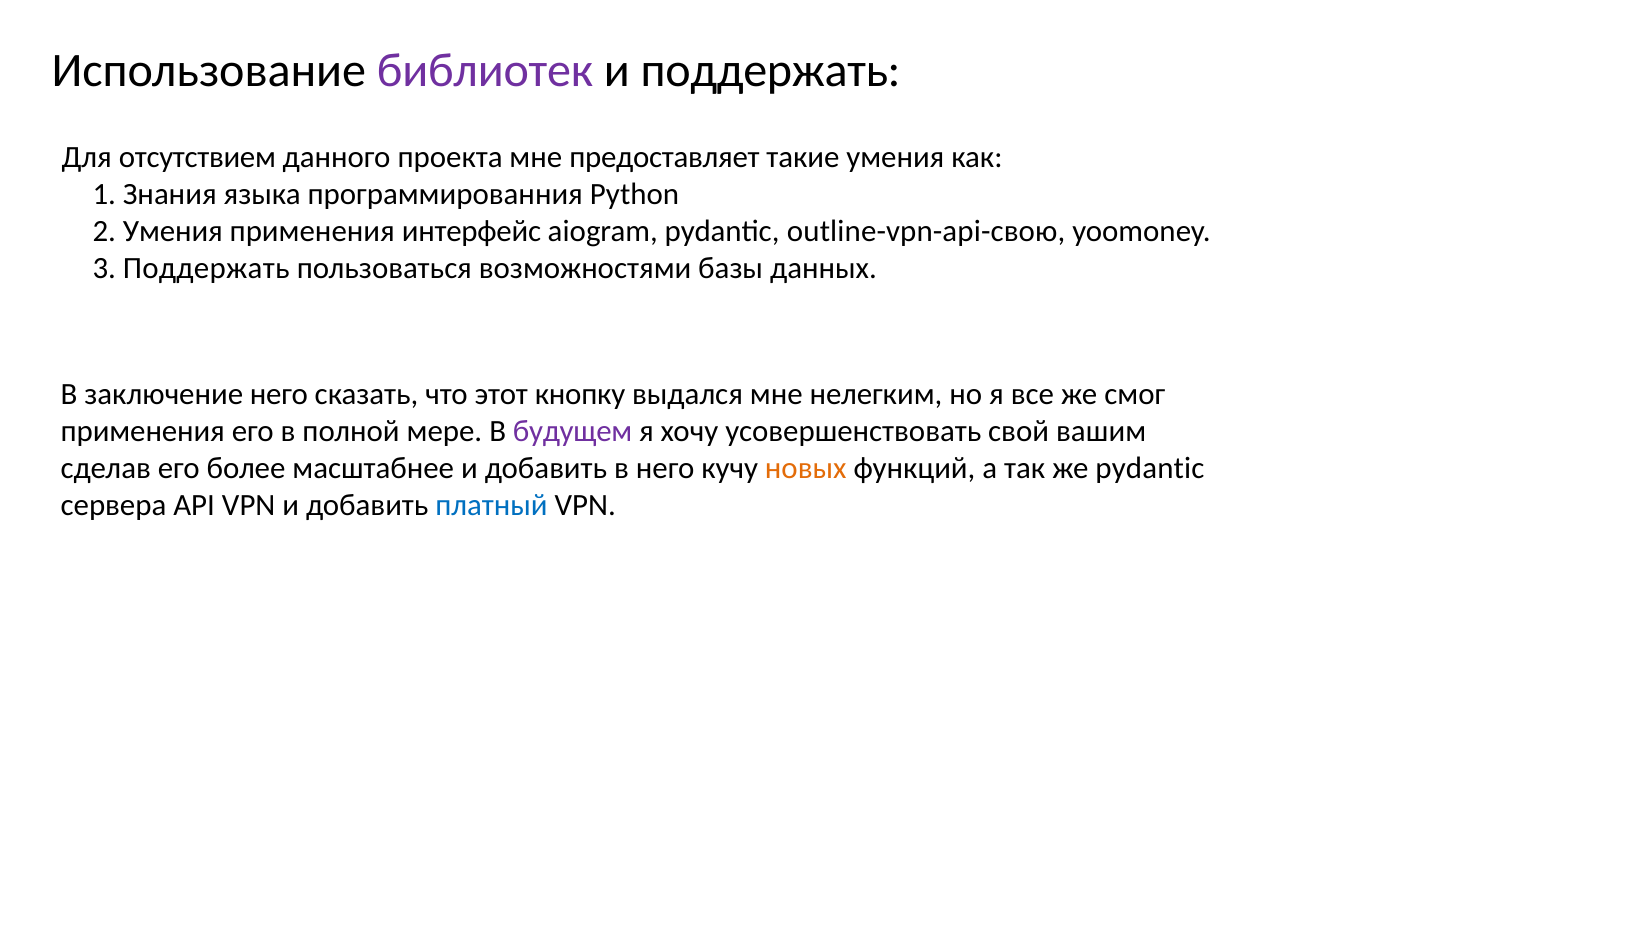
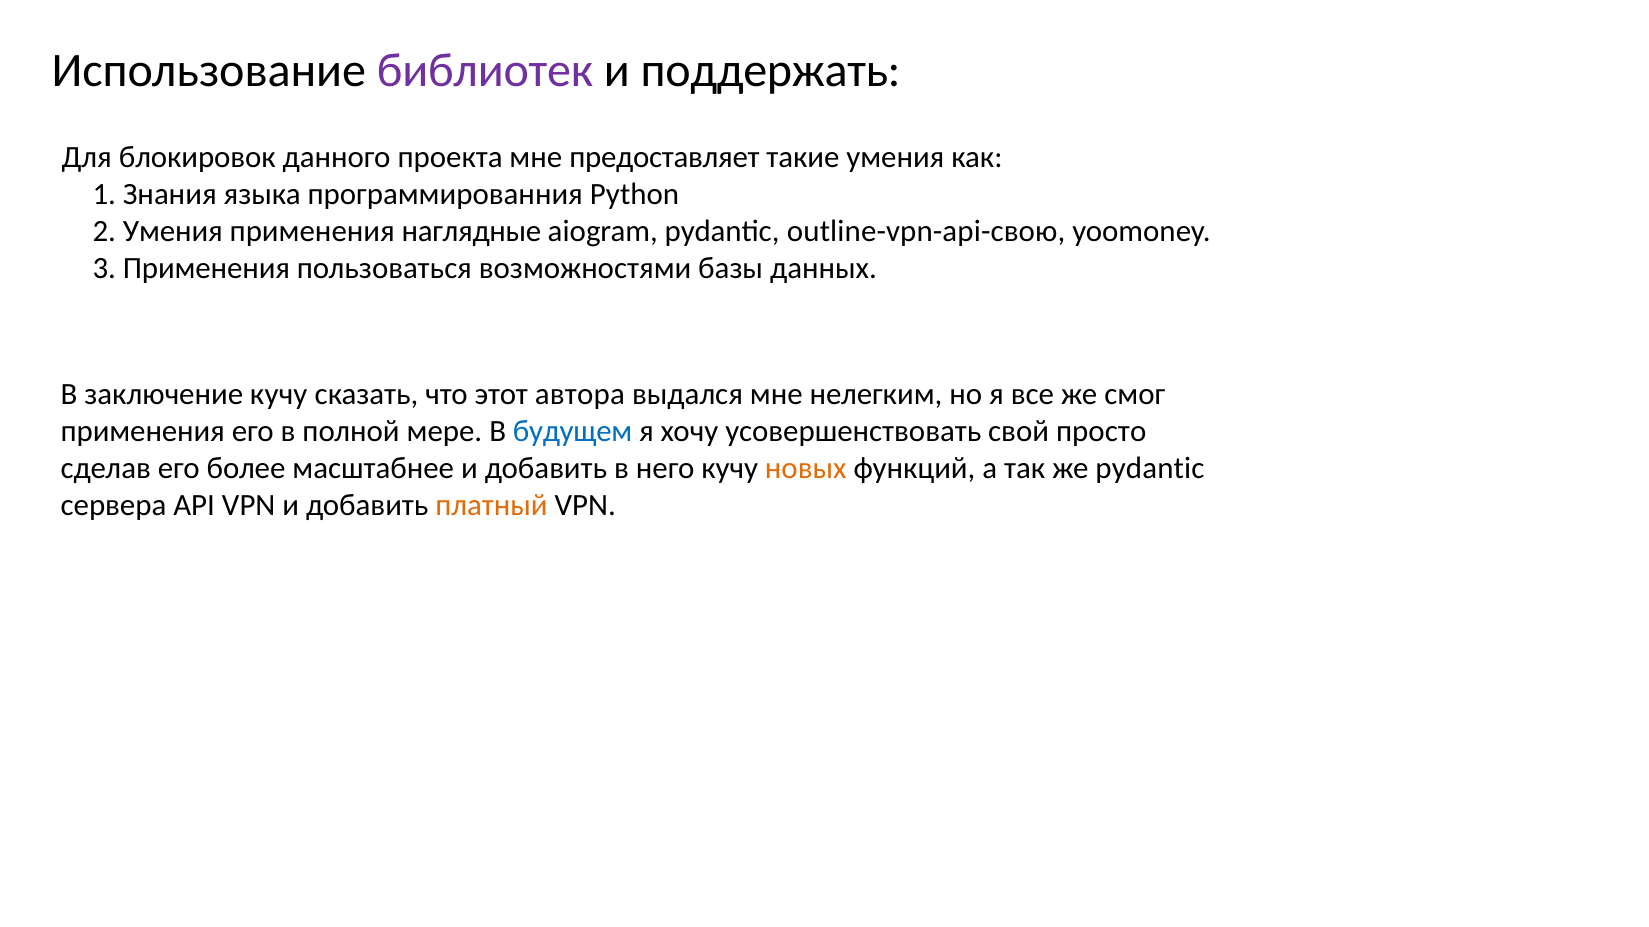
отсутствием: отсутствием -> блокировок (197, 157)
интерфейс: интерфейс -> наглядные (471, 231)
3 Поддержать: Поддержать -> Применения (206, 268)
заключение него: него -> кучу (279, 394)
кнопку: кнопку -> автора (580, 394)
будущем colour: purple -> blue (573, 431)
вашим: вашим -> просто (1101, 431)
платный colour: blue -> orange (491, 505)
